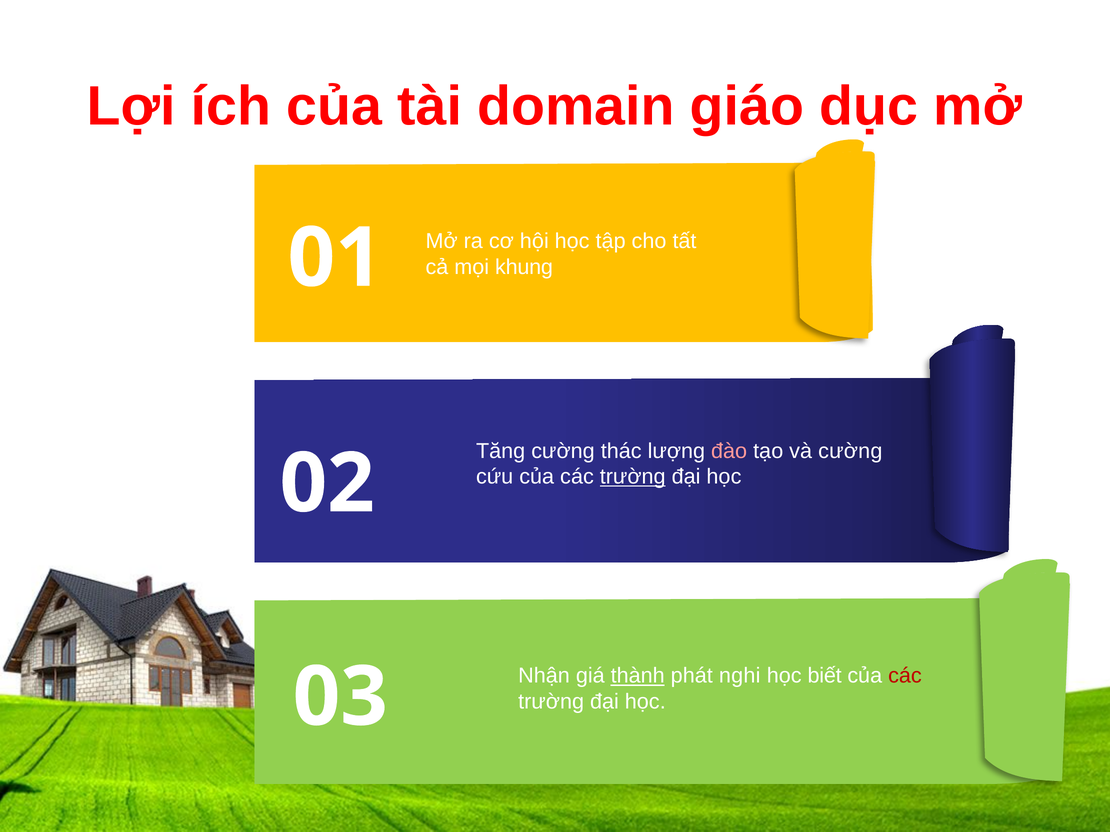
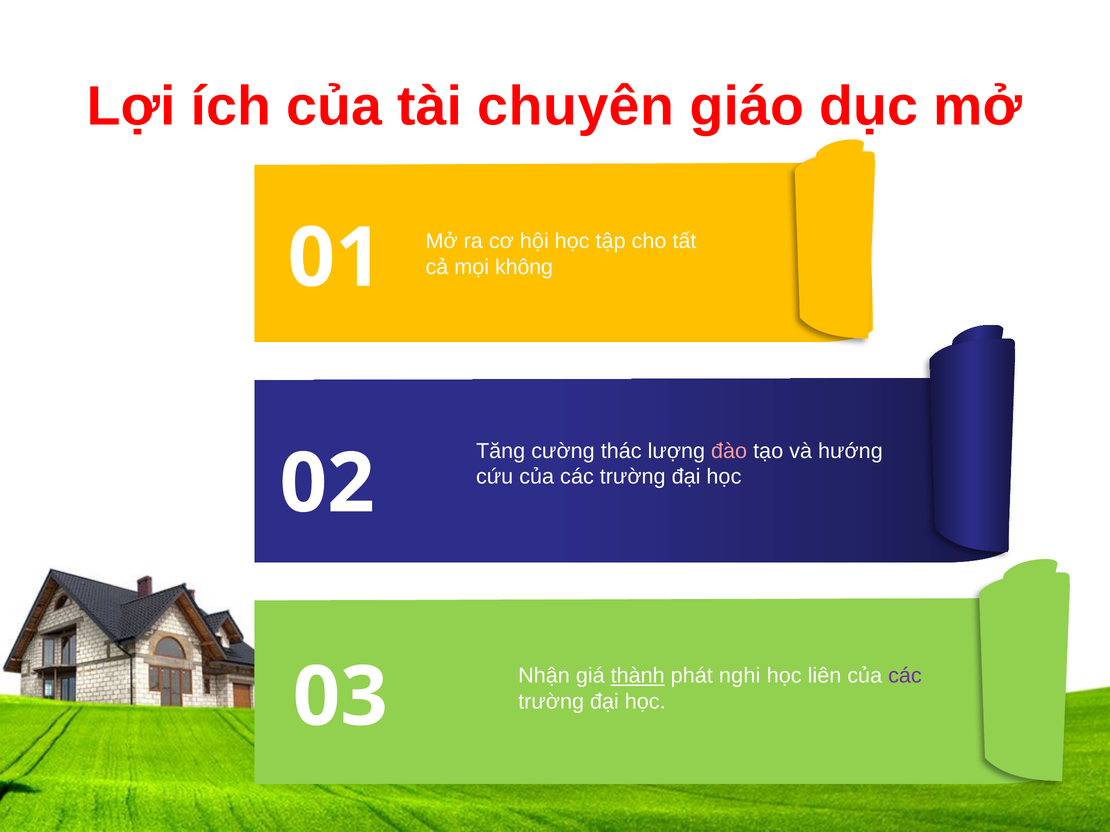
domain: domain -> chuyên (576, 107)
khung: khung -> không (524, 267)
và cường: cường -> hướng (850, 451)
trường underline: present -> none (633, 477)
biết: biết -> liên (824, 676)
các colour: red -> purple (905, 676)
